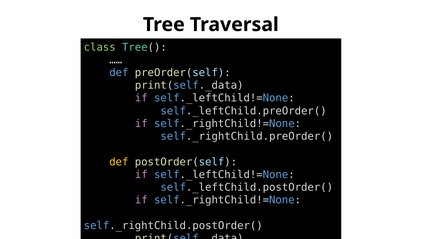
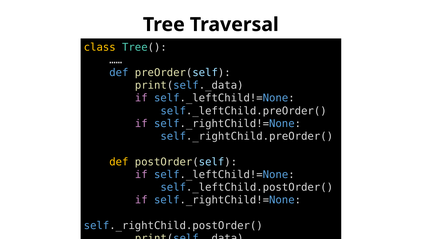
class colour: light green -> yellow (100, 47)
